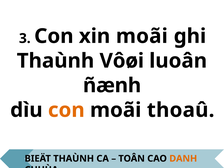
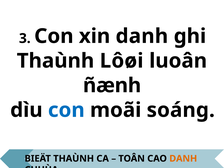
xin moãi: moãi -> danh (142, 36)
Vôøi: Vôøi -> Lôøi (122, 61)
con colour: orange -> blue (66, 110)
thoaû: thoaû -> soáng (181, 110)
